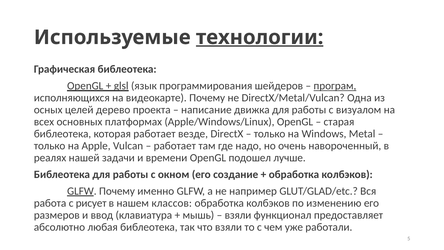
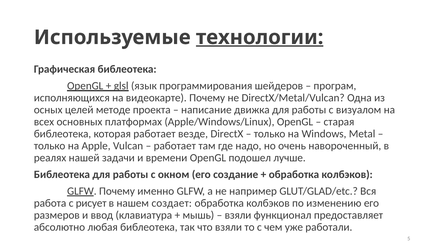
програм underline: present -> none (335, 86)
дерево: дерево -> методе (113, 110)
классов: классов -> создает (172, 203)
